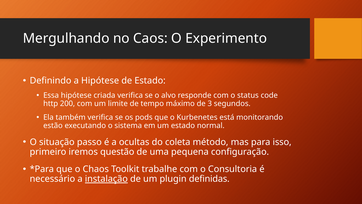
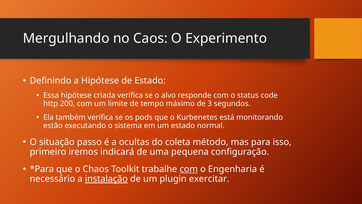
questão: questão -> indicará (117, 152)
com underline: none -> present (189, 169)
Consultoria: Consultoria -> Engenharia (233, 169)
definidas: definidas -> exercitar (209, 179)
